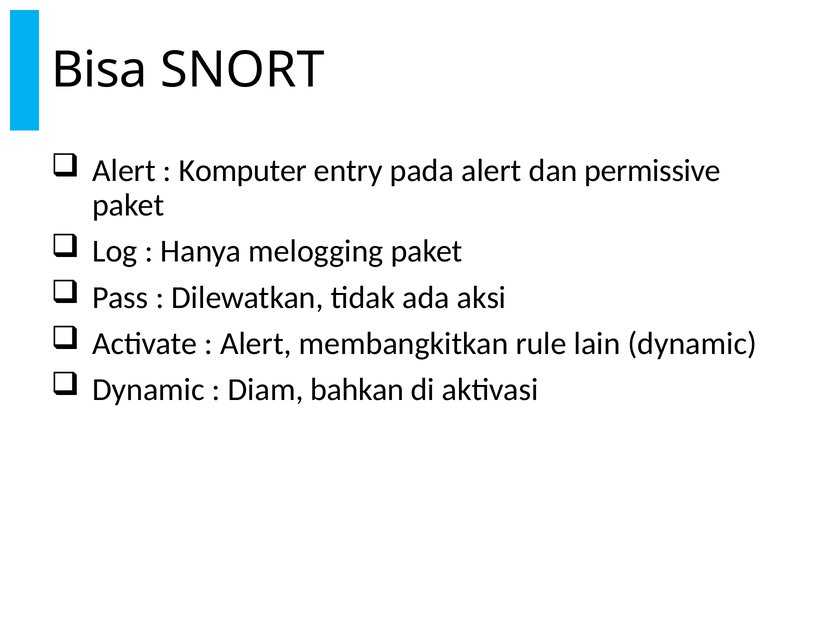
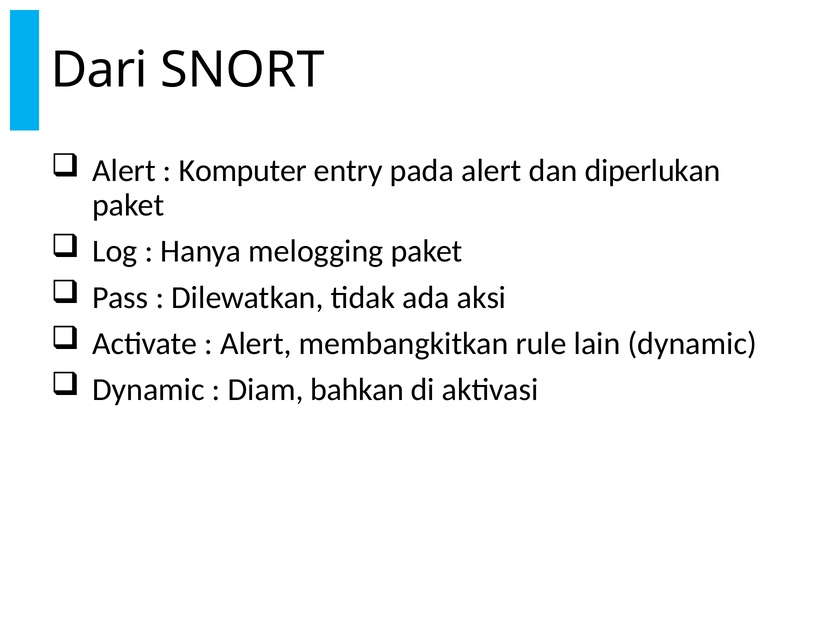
Bisa: Bisa -> Dari (99, 70)
permissive: permissive -> diperlukan (653, 171)
